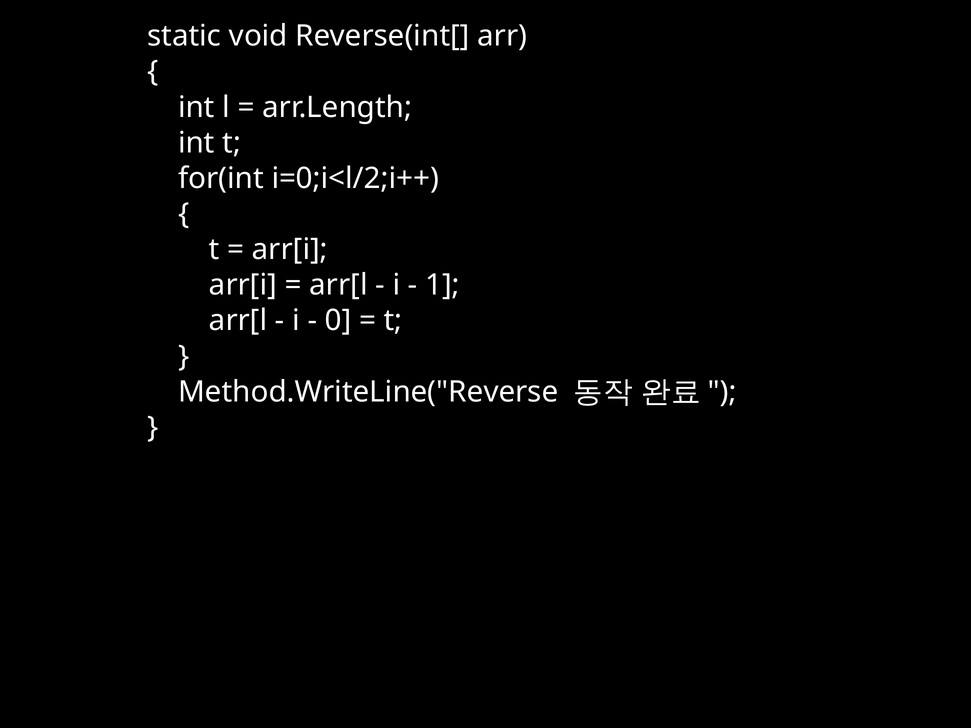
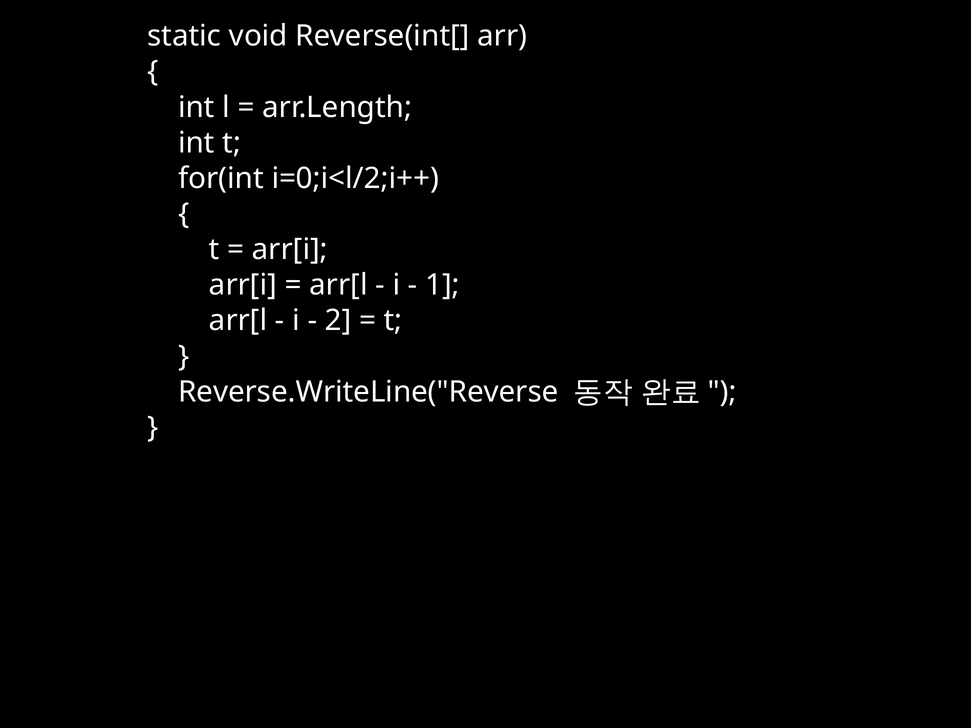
0: 0 -> 2 (338, 321)
Method.WriteLine("Reverse: Method.WriteLine("Reverse -> Reverse.WriteLine("Reverse (368, 392)
